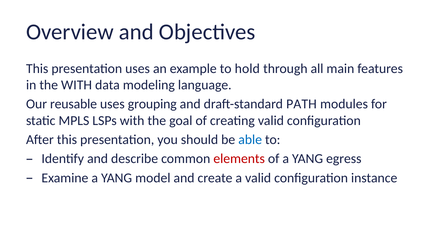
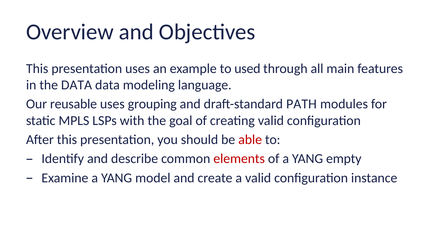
hold: hold -> used (247, 69)
the WITH: WITH -> DATA (77, 85)
able colour: blue -> red (250, 140)
egress: egress -> empty (344, 159)
